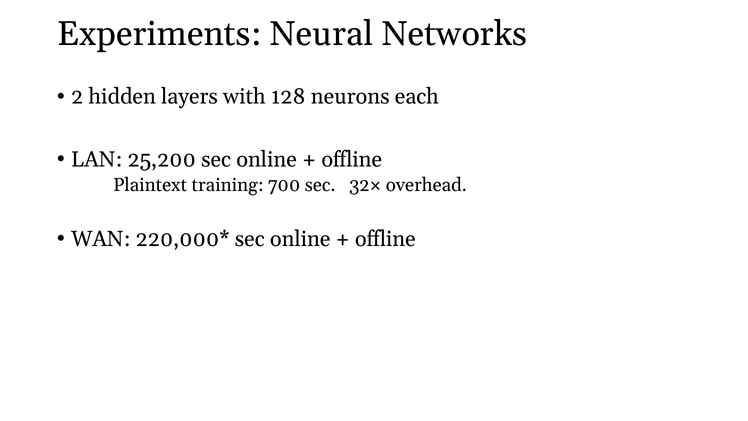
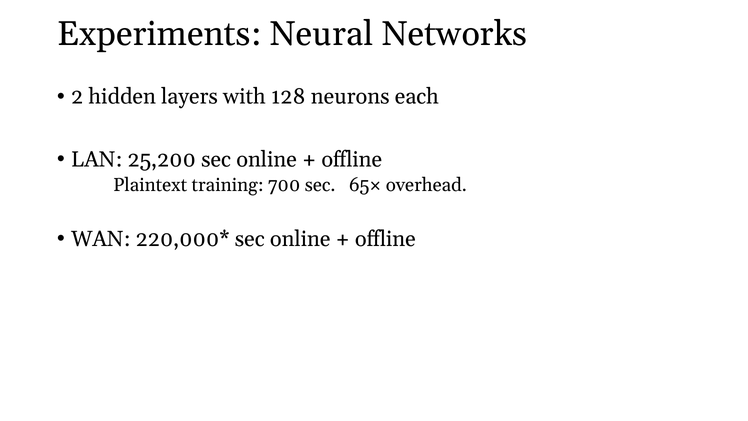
32×: 32× -> 65× (365, 185)
